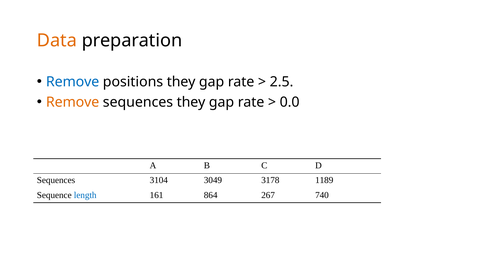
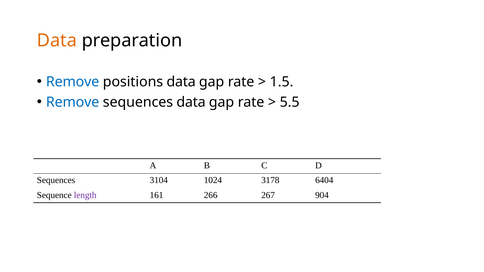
positions they: they -> data (181, 82)
2.5: 2.5 -> 1.5 (282, 82)
Remove colour: orange -> blue (73, 102)
sequences they: they -> data (191, 102)
0.0: 0.0 -> 5.5 (290, 102)
3049: 3049 -> 1024 (213, 180)
1189: 1189 -> 6404 (324, 180)
length colour: blue -> purple (85, 195)
864: 864 -> 266 (211, 195)
740: 740 -> 904 (322, 195)
